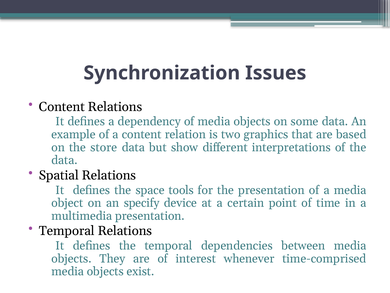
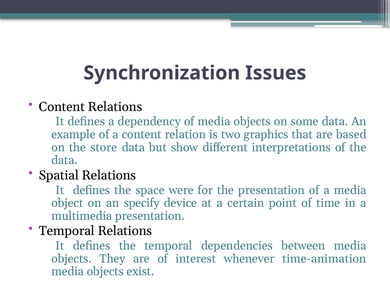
tools: tools -> were (181, 190)
time-comprised: time-comprised -> time-animation (324, 258)
